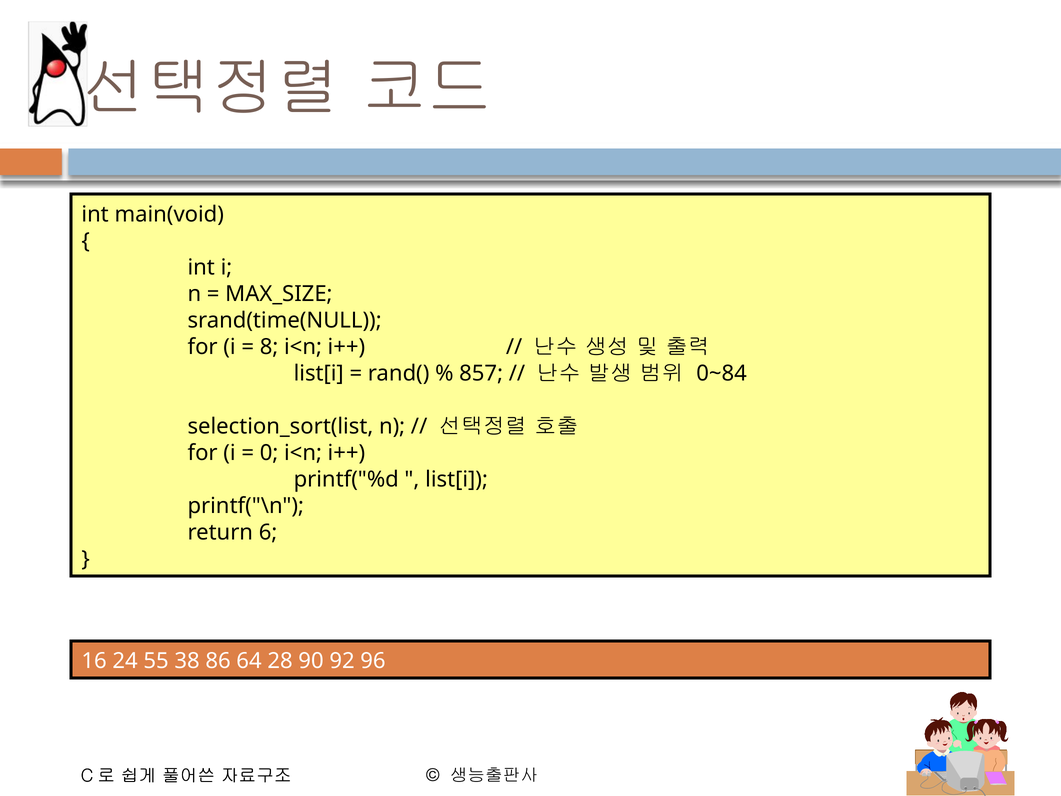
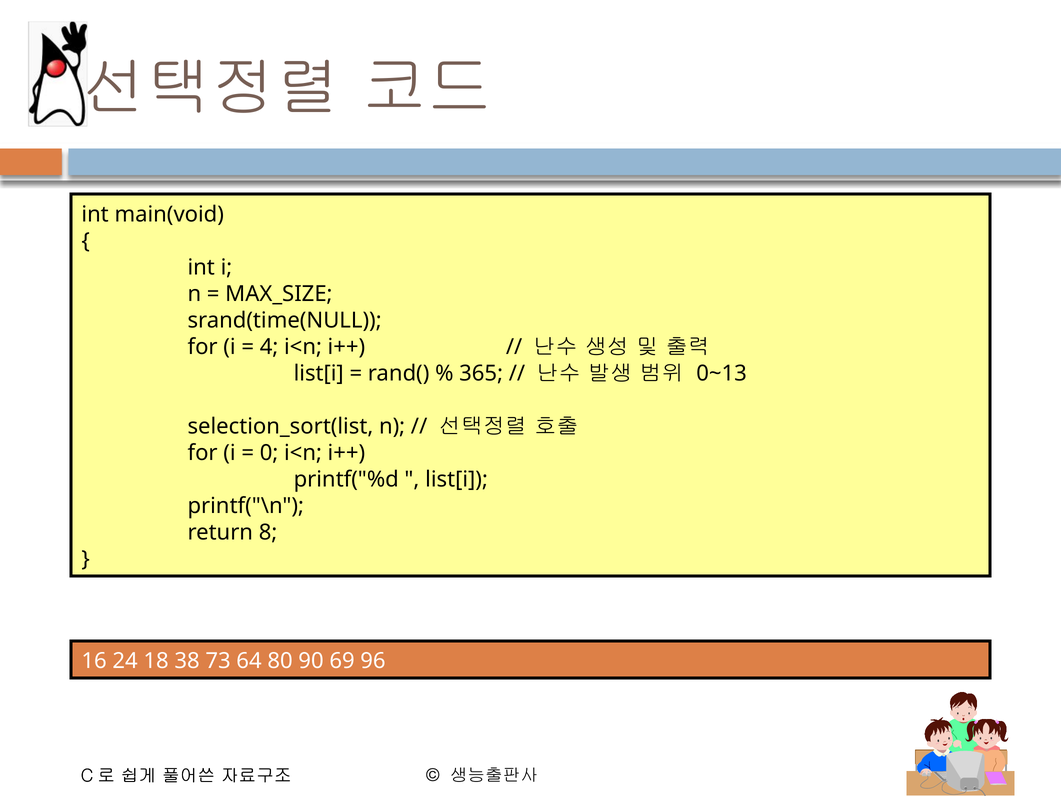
8: 8 -> 4 (269, 347)
857: 857 -> 365 (481, 373)
0~84: 0~84 -> 0~13 (722, 373)
6: 6 -> 8 (268, 532)
55: 55 -> 18 (156, 661)
86: 86 -> 73 (218, 661)
28: 28 -> 80 (280, 661)
92: 92 -> 69 (342, 661)
